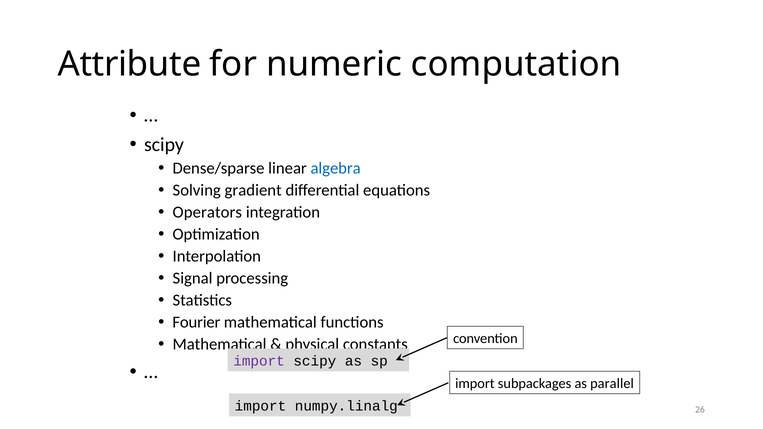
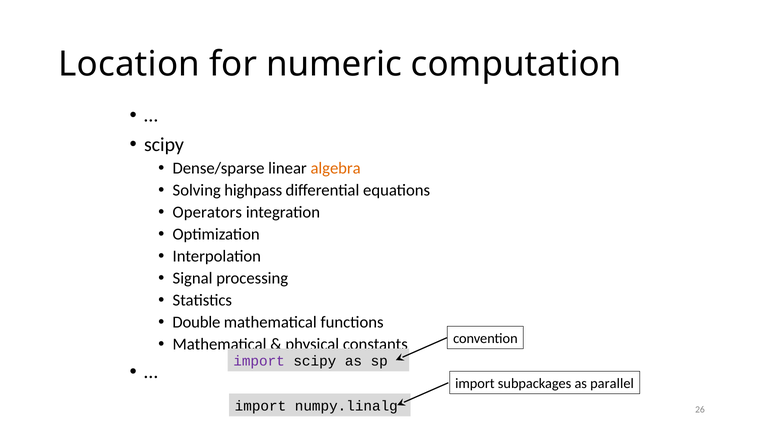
Attribute: Attribute -> Location (129, 64)
algebra colour: blue -> orange (336, 169)
gradient: gradient -> highpass (253, 190)
Fourier: Fourier -> Double (196, 322)
